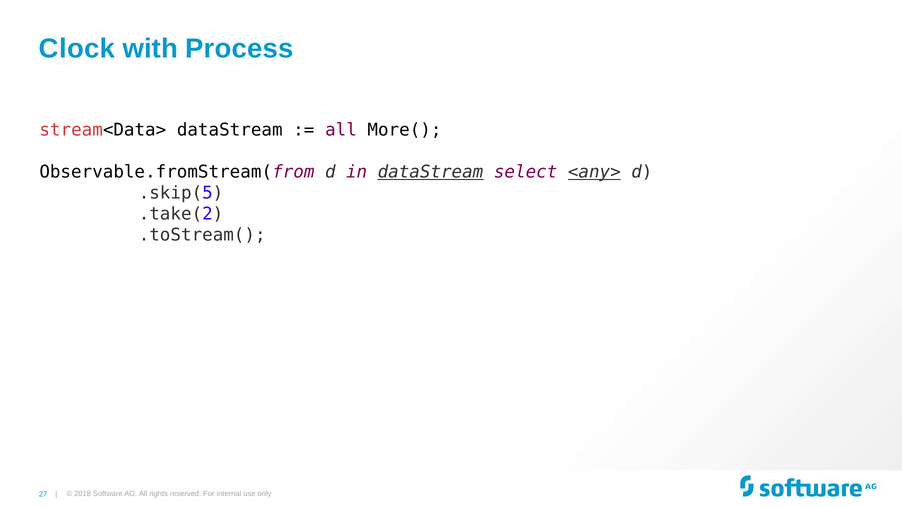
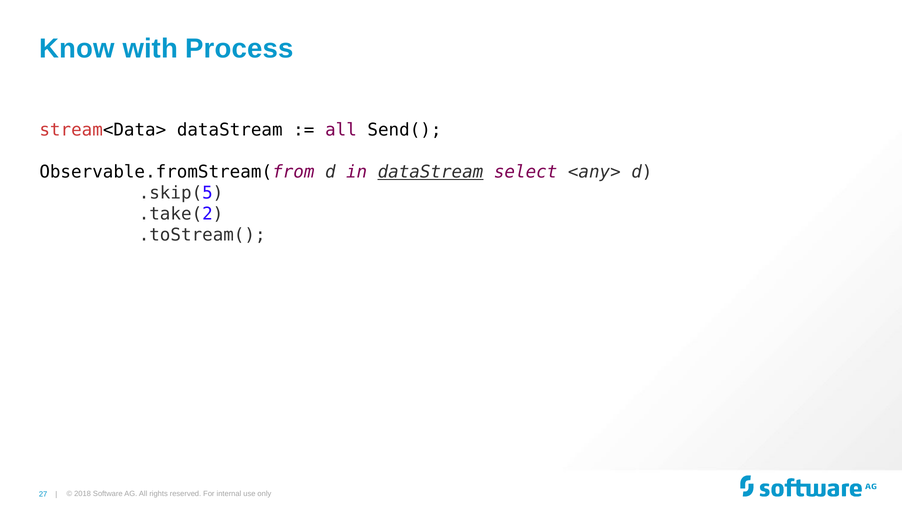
Clock: Clock -> Know (77, 49)
More(: More( -> Send( (404, 130)
<any> underline: present -> none (594, 172)
